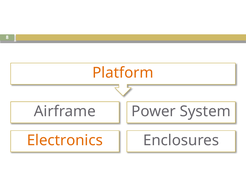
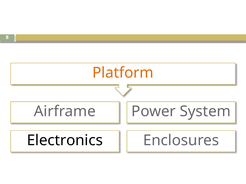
Electronics colour: orange -> black (65, 141)
